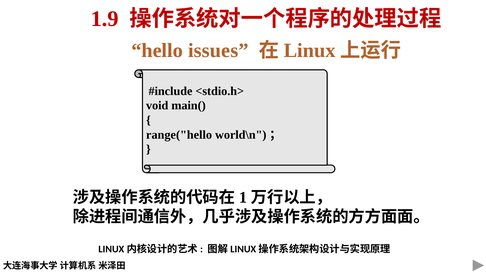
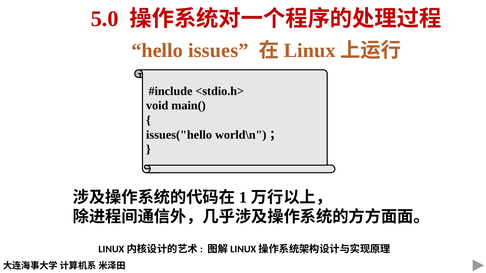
1.9: 1.9 -> 5.0 (105, 19)
range("hello: range("hello -> issues("hello (179, 135)
